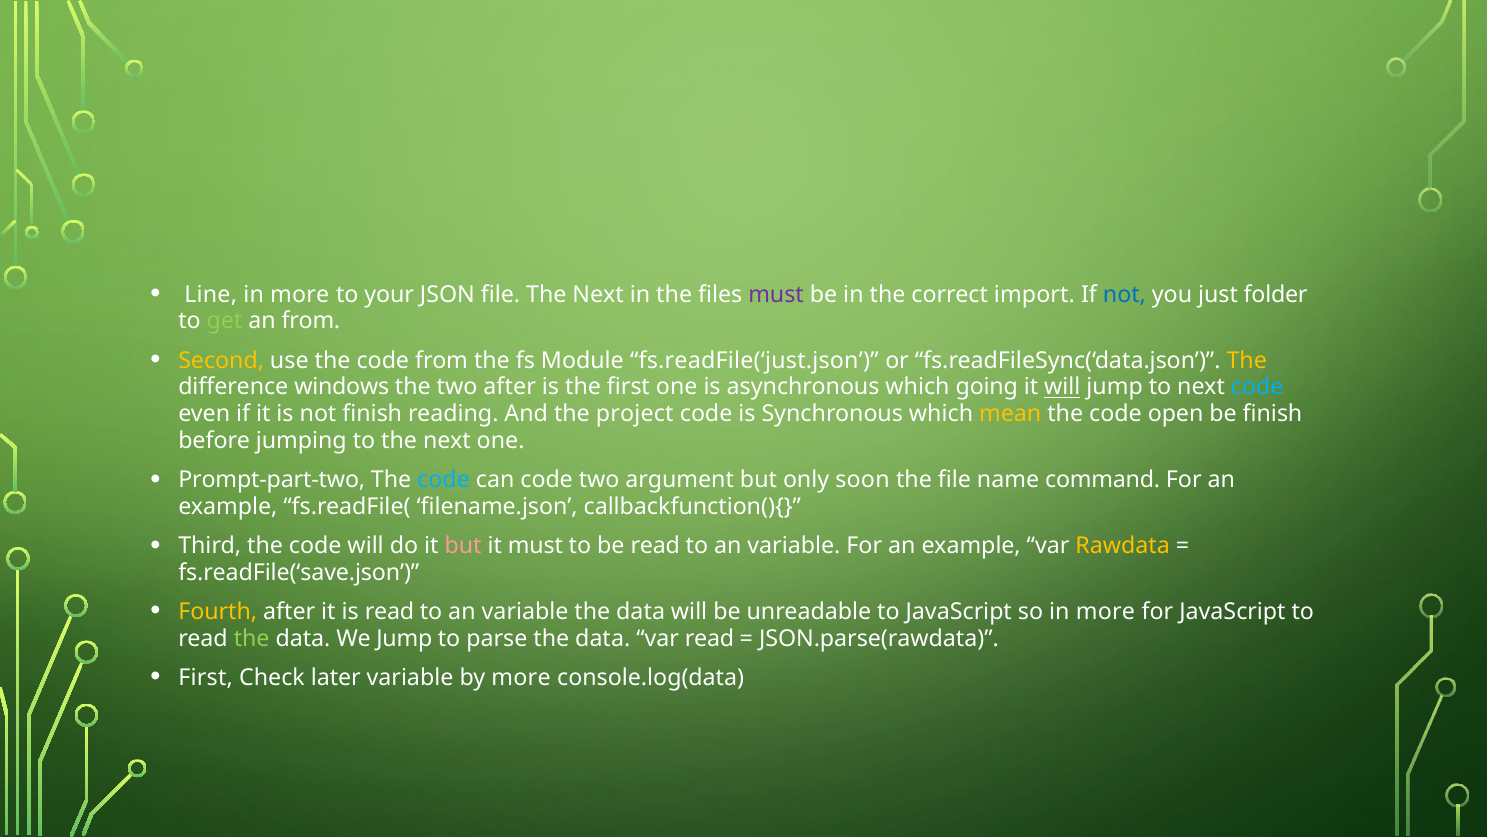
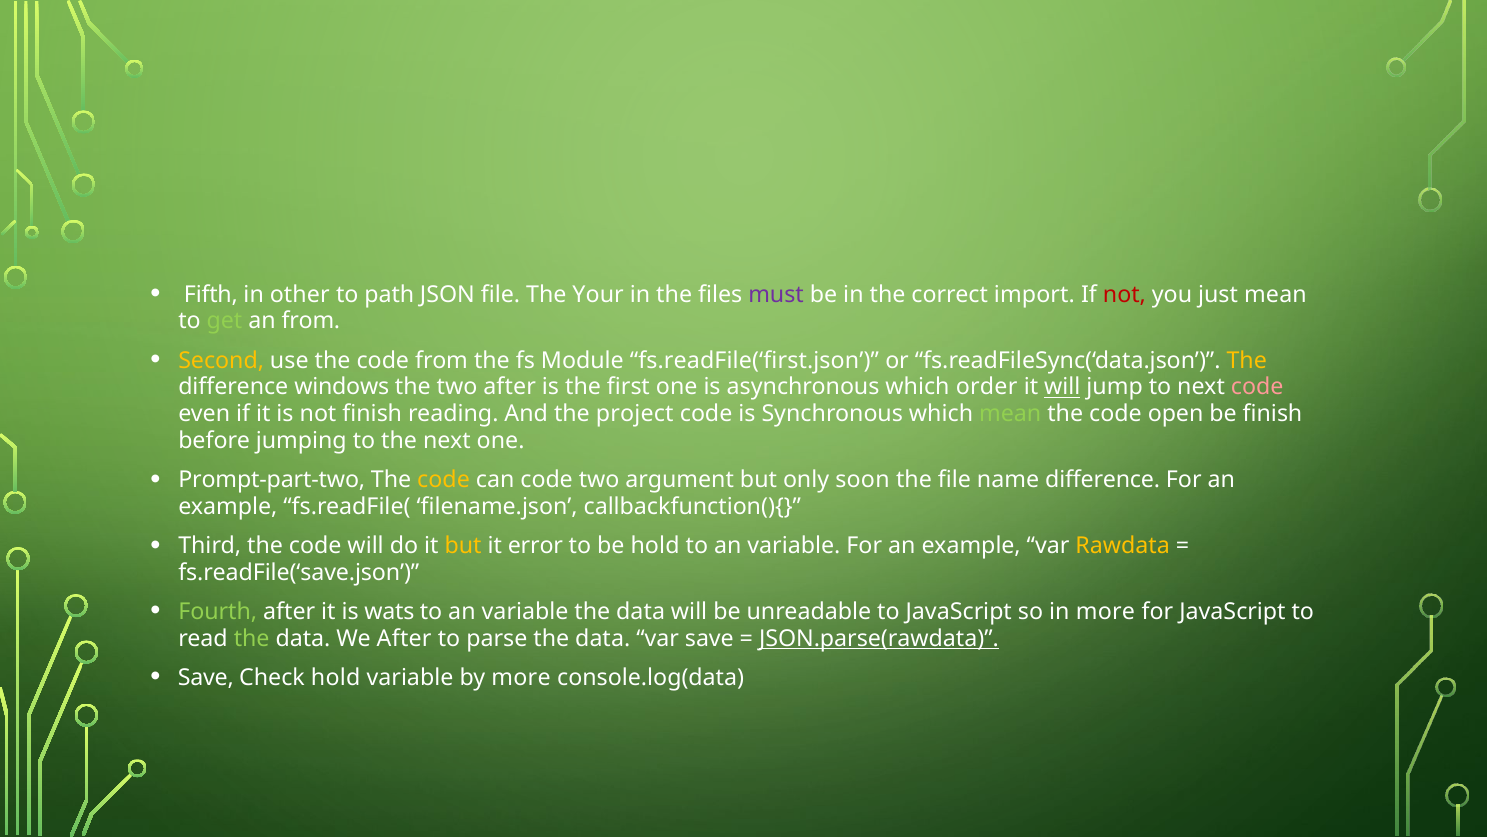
Line: Line -> Fifth (211, 294)
more: more -> other (300, 294)
your: your -> path (389, 294)
file The Next: Next -> Your (598, 294)
not colour: blue -> red (1124, 294)
just folder: folder -> mean (1275, 294)
fs.readFile(‘just.json: fs.readFile(‘just.json -> fs.readFile(‘first.json (754, 360)
going: going -> order (987, 387)
code colour: light blue -> pink (1257, 387)
mean colour: yellow -> light green (1010, 414)
code colour: light blue -> yellow (444, 480)
name command: command -> difference (1103, 480)
but colour: pink -> yellow (463, 545)
it must: must -> error (535, 545)
be read: read -> hold (655, 545)
Fourth colour: yellow -> light green (218, 611)
is read: read -> wats (389, 611)
We Jump: Jump -> After (404, 638)
var read: read -> save (709, 638)
JSON.parse(rawdata underline: none -> present (879, 638)
First: First -> Save (206, 677)
Check later: later -> hold (336, 677)
